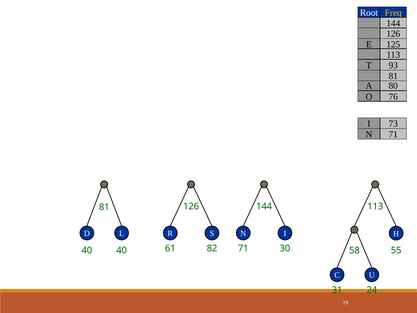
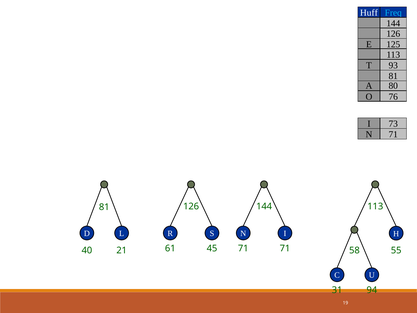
Root: Root -> Huff (369, 13)
Freq colour: yellow -> light blue (393, 13)
82: 82 -> 45 (212, 248)
71 30: 30 -> 71 (285, 248)
40 40: 40 -> 21 (122, 250)
24: 24 -> 94 (372, 290)
